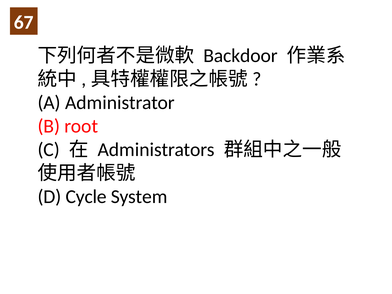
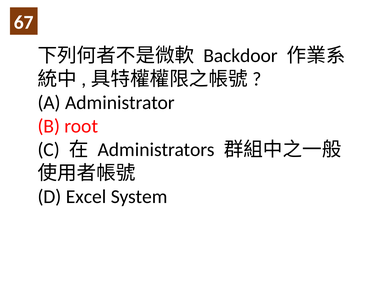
Cycle: Cycle -> Excel (86, 197)
